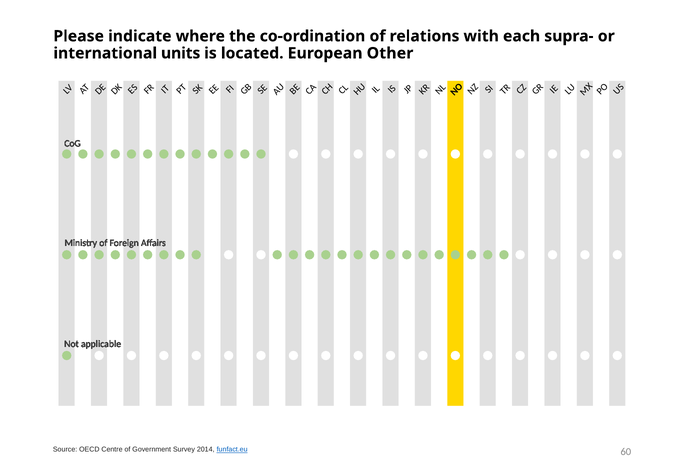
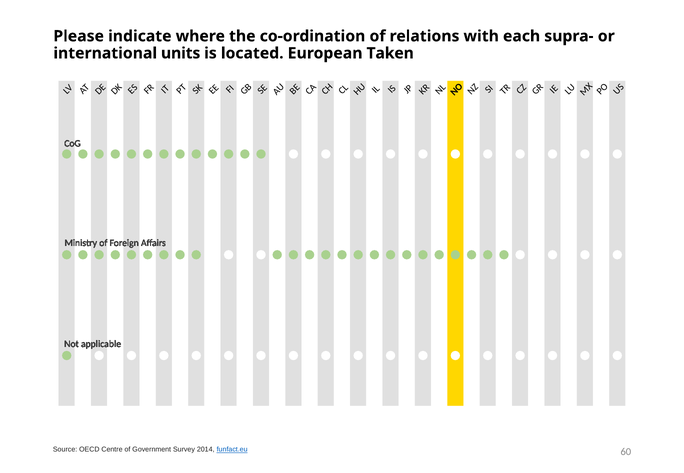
Other: Other -> Taken (390, 53)
